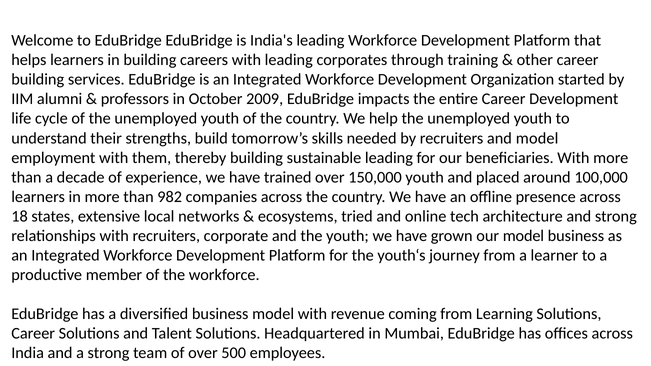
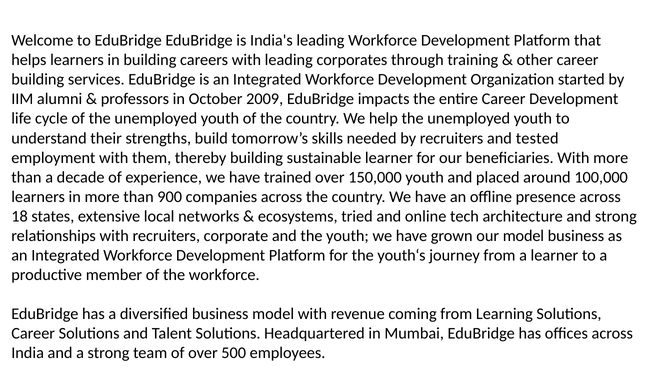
and model: model -> tested (537, 138)
sustainable leading: leading -> learner (389, 158)
982: 982 -> 900 (170, 197)
